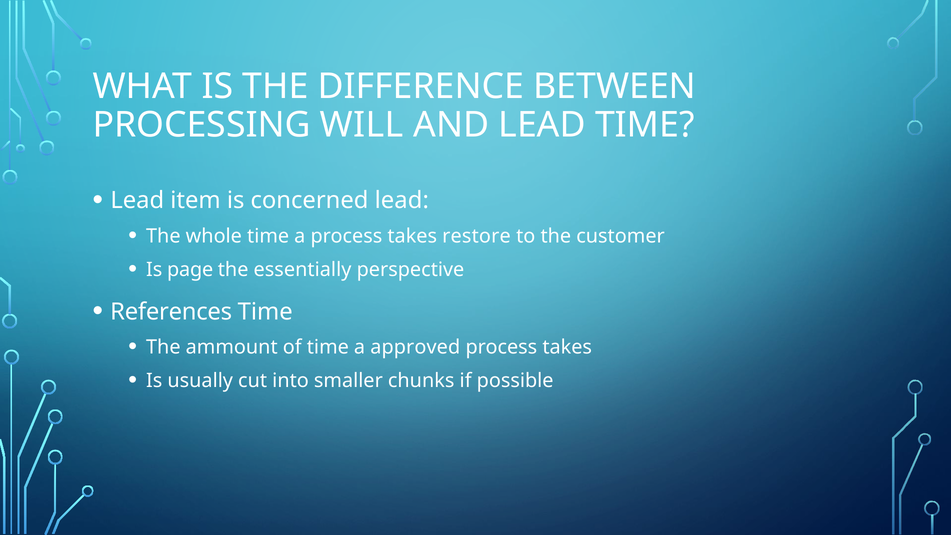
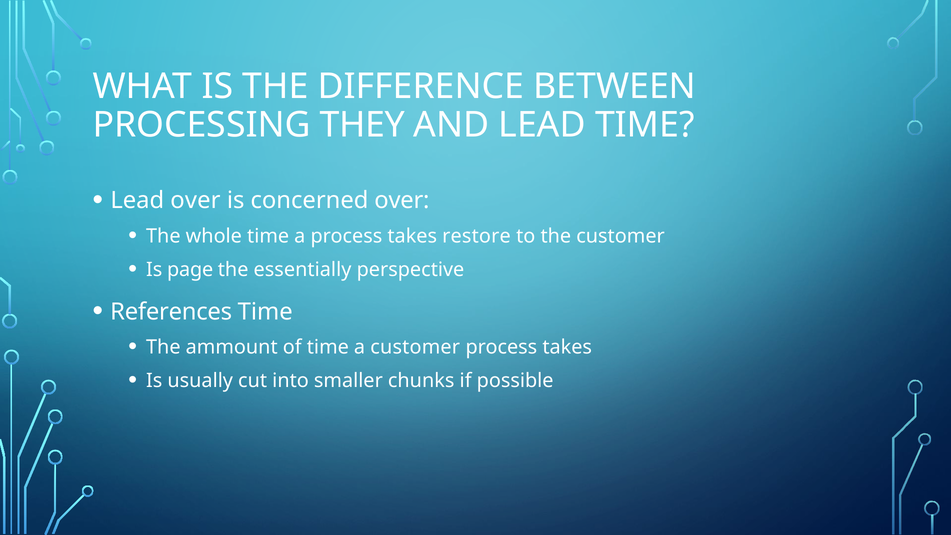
WILL: WILL -> THEY (362, 125)
Lead item: item -> over (195, 201)
concerned lead: lead -> over (402, 201)
a approved: approved -> customer (415, 347)
